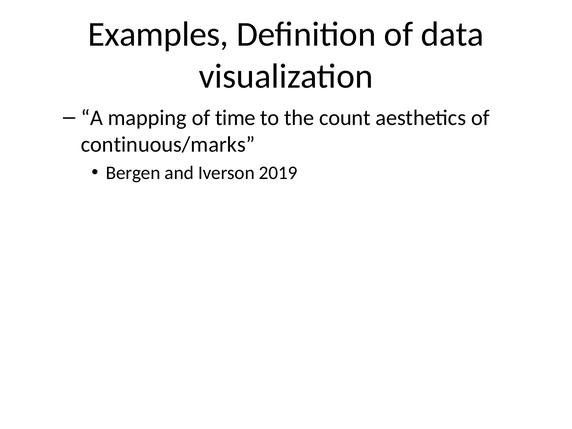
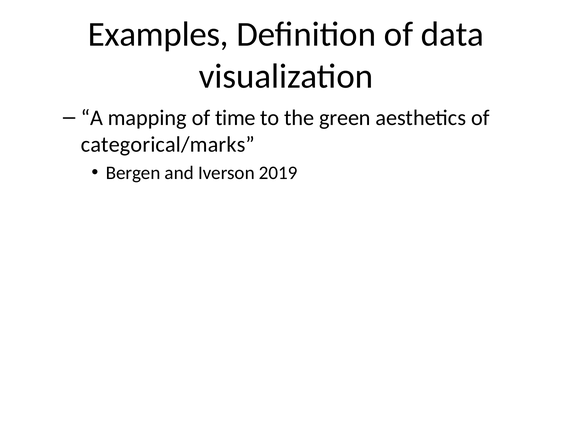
count: count -> green (345, 118)
continuous/marks: continuous/marks -> categorical/marks (168, 145)
